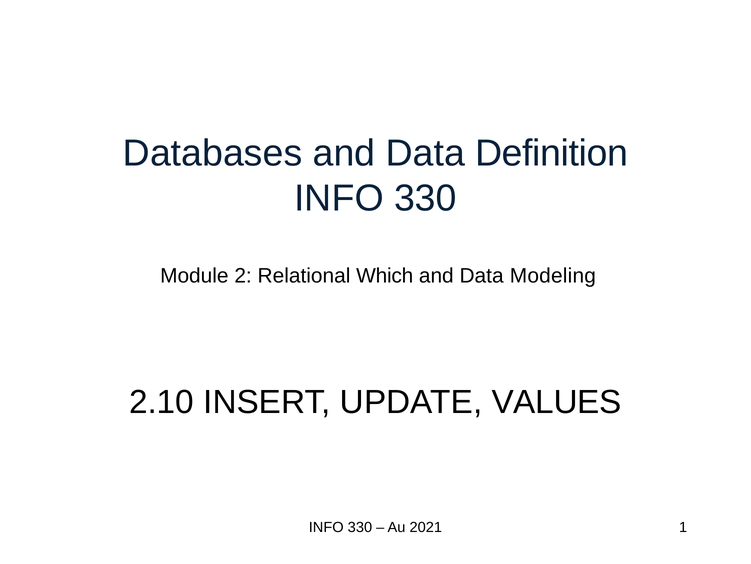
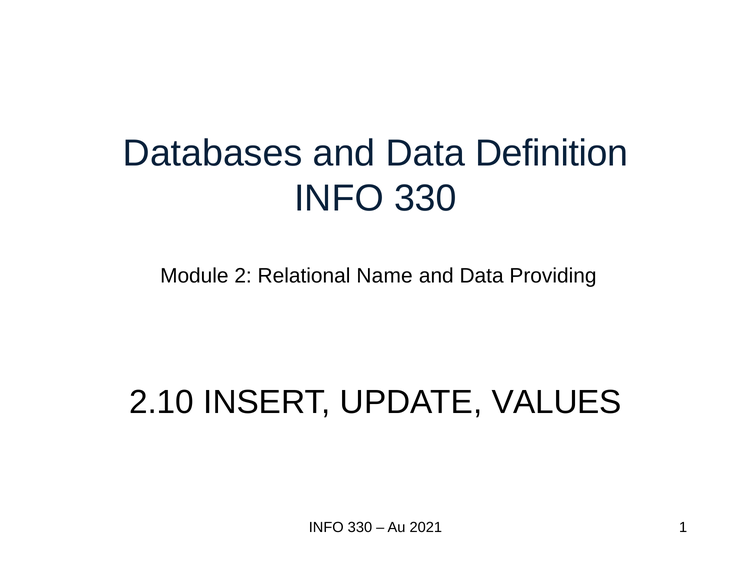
Which: Which -> Name (385, 276)
Modeling: Modeling -> Providing (553, 276)
